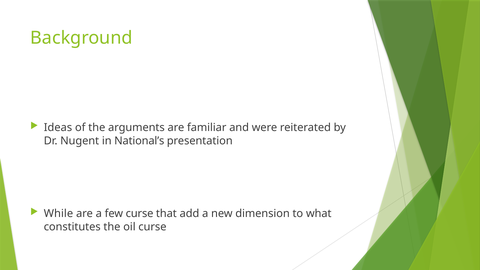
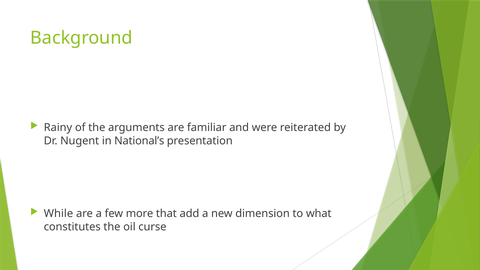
Ideas: Ideas -> Rainy (58, 128)
few curse: curse -> more (140, 214)
